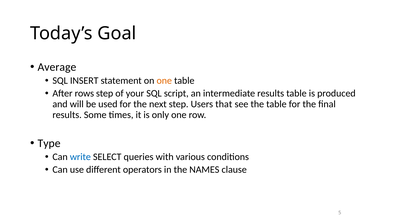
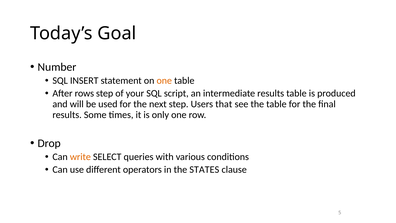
Average: Average -> Number (57, 67)
Type: Type -> Drop (49, 143)
write colour: blue -> orange (80, 157)
NAMES: NAMES -> STATES (204, 170)
